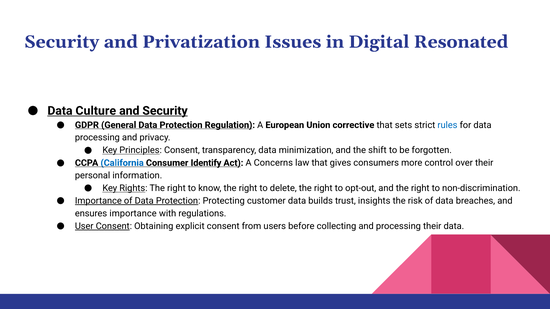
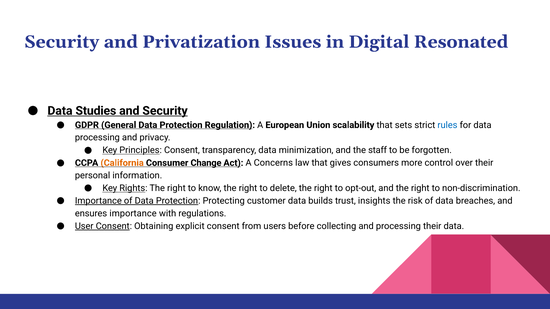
Culture: Culture -> Studies (96, 111)
corrective: corrective -> scalability (353, 125)
shift: shift -> staff (378, 150)
California colour: blue -> orange (122, 163)
Identify: Identify -> Change (206, 163)
